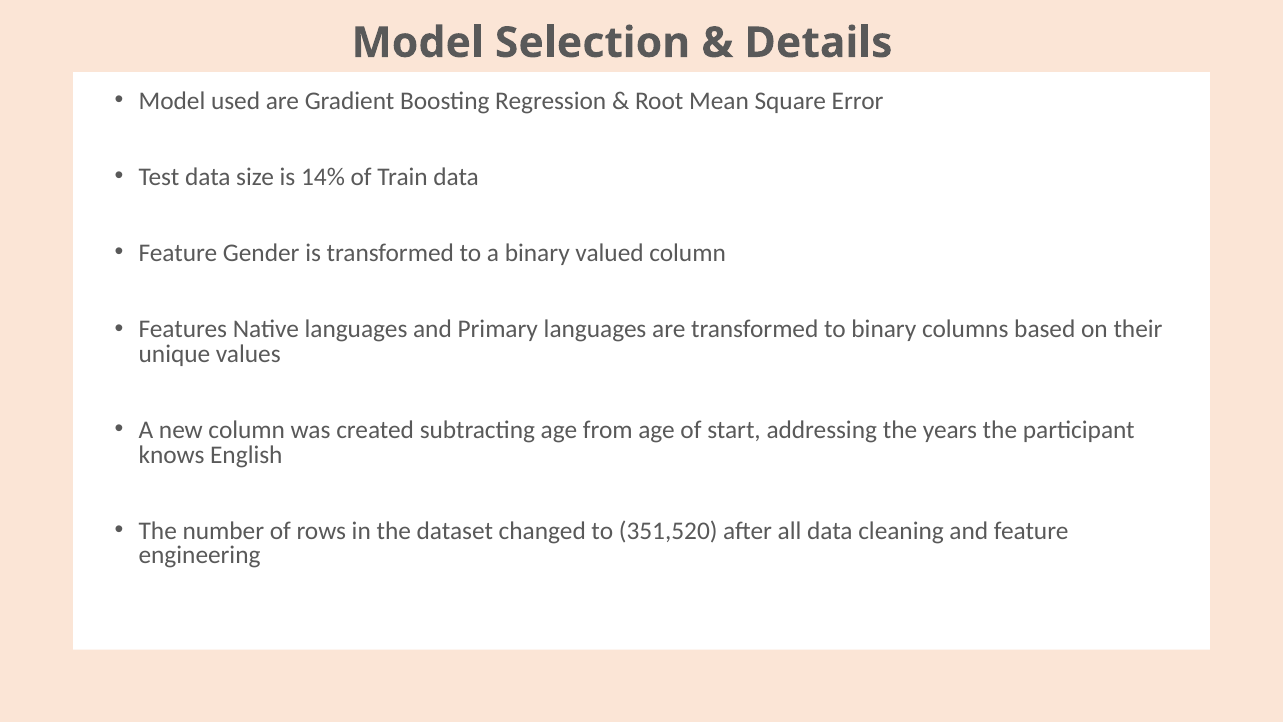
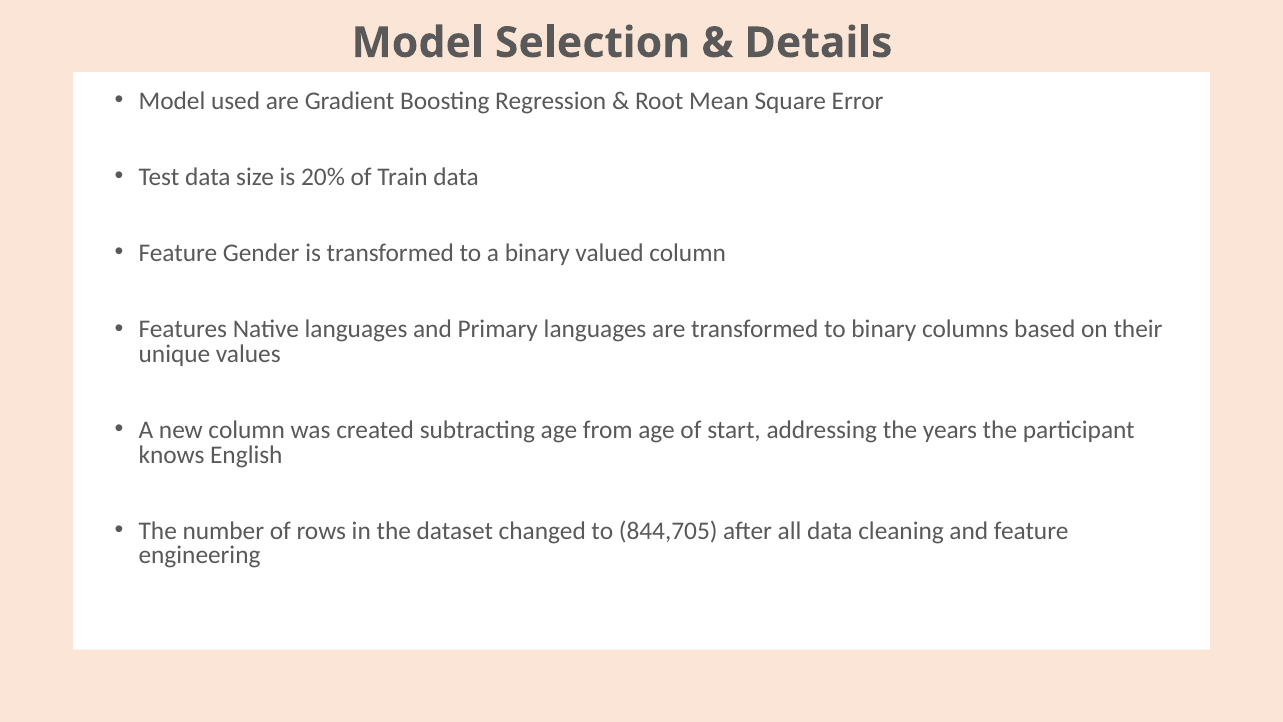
14%: 14% -> 20% (323, 177)
351,520: 351,520 -> 844,705 (668, 531)
